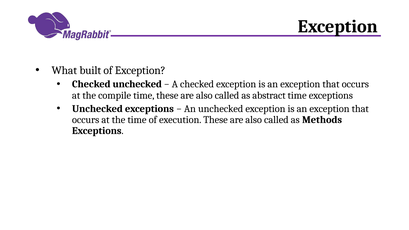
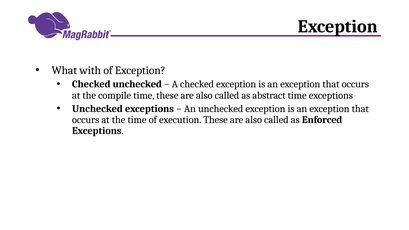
built: built -> with (90, 70)
Methods: Methods -> Enforced (322, 120)
